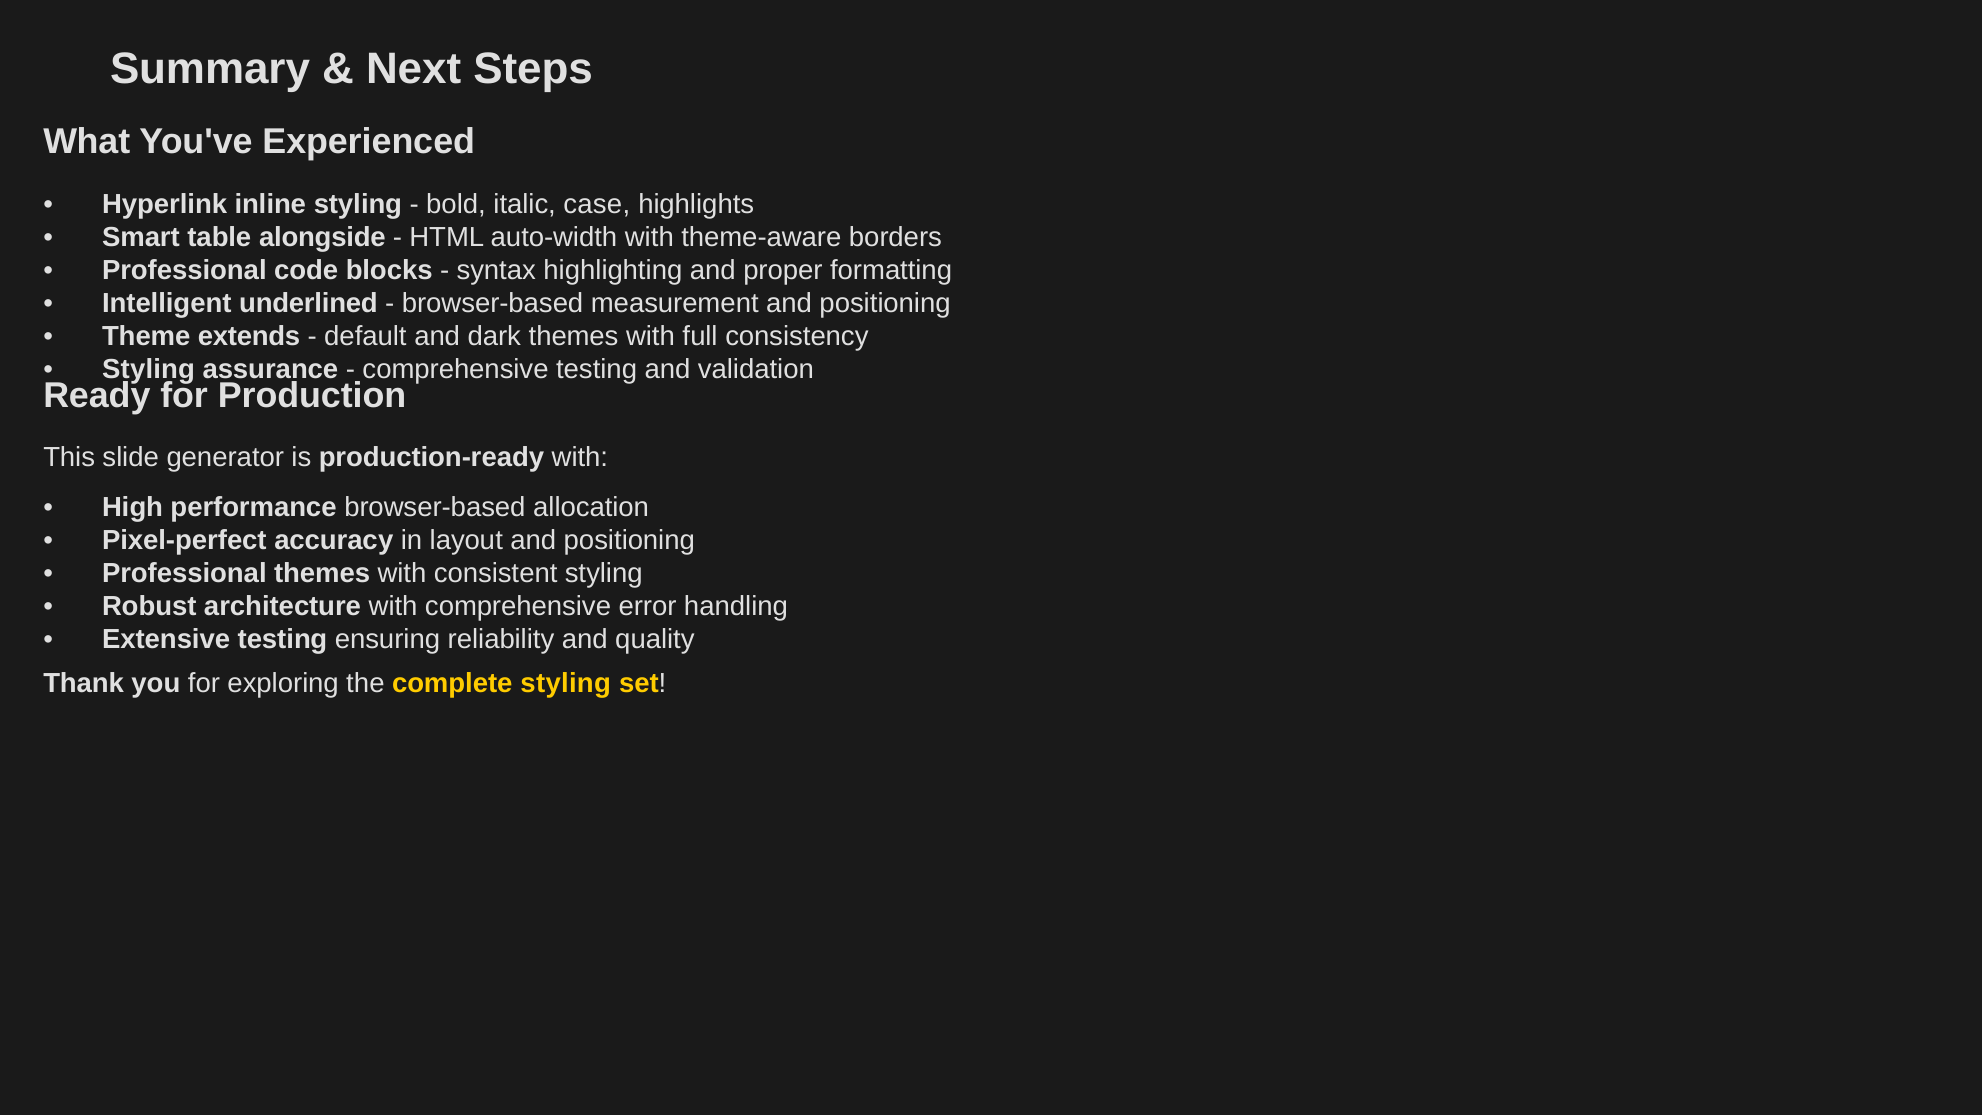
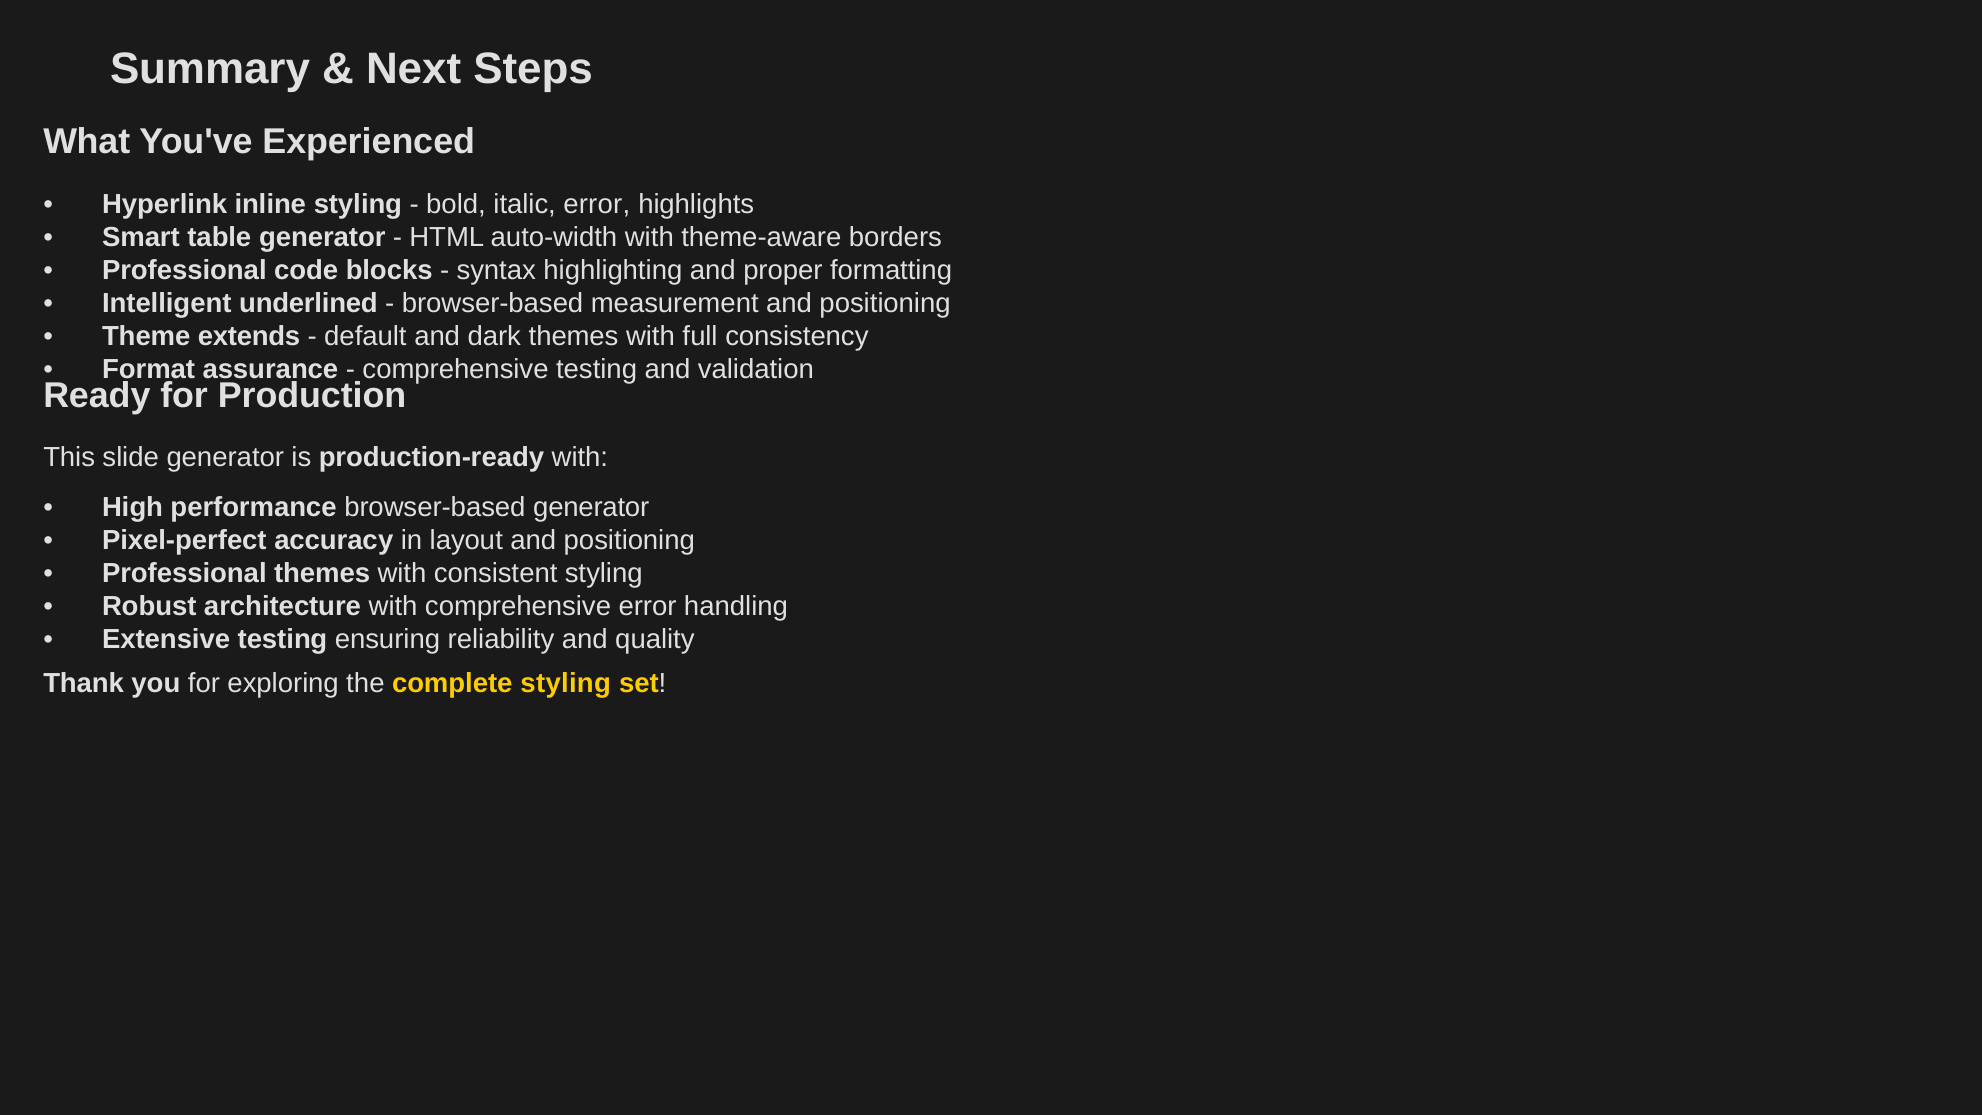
italic case: case -> error (597, 204)
table alongside: alongside -> generator (322, 237)
Styling: Styling -> Format (149, 370)
browser-based allocation: allocation -> generator (591, 507)
